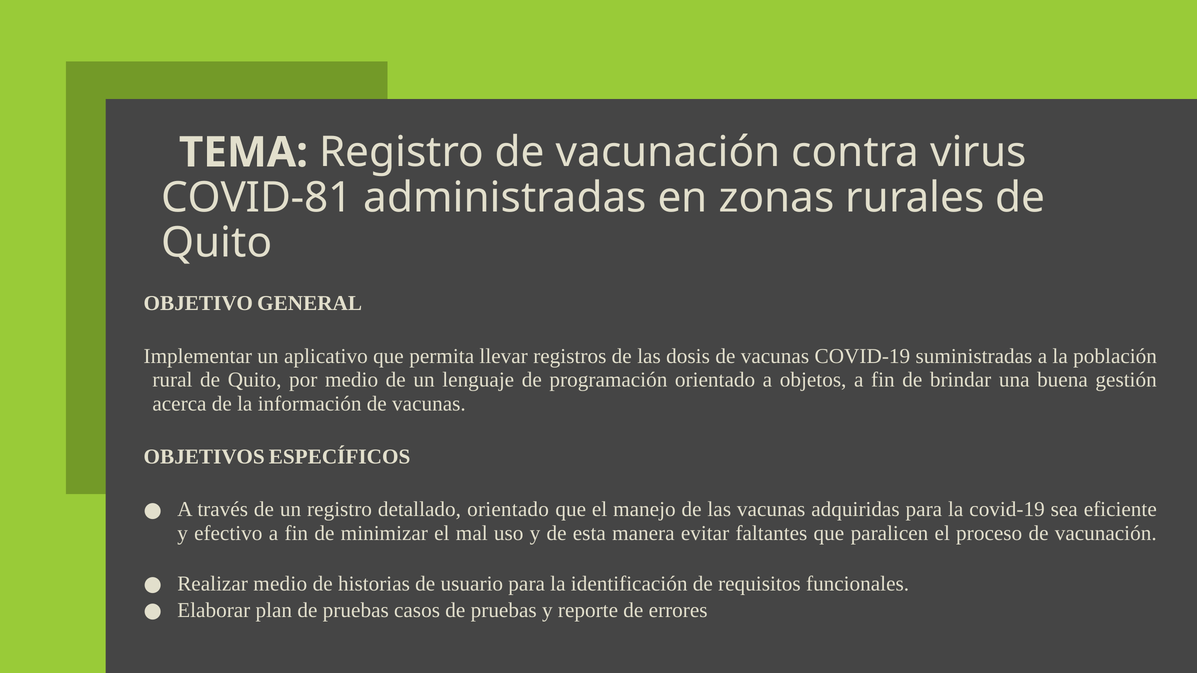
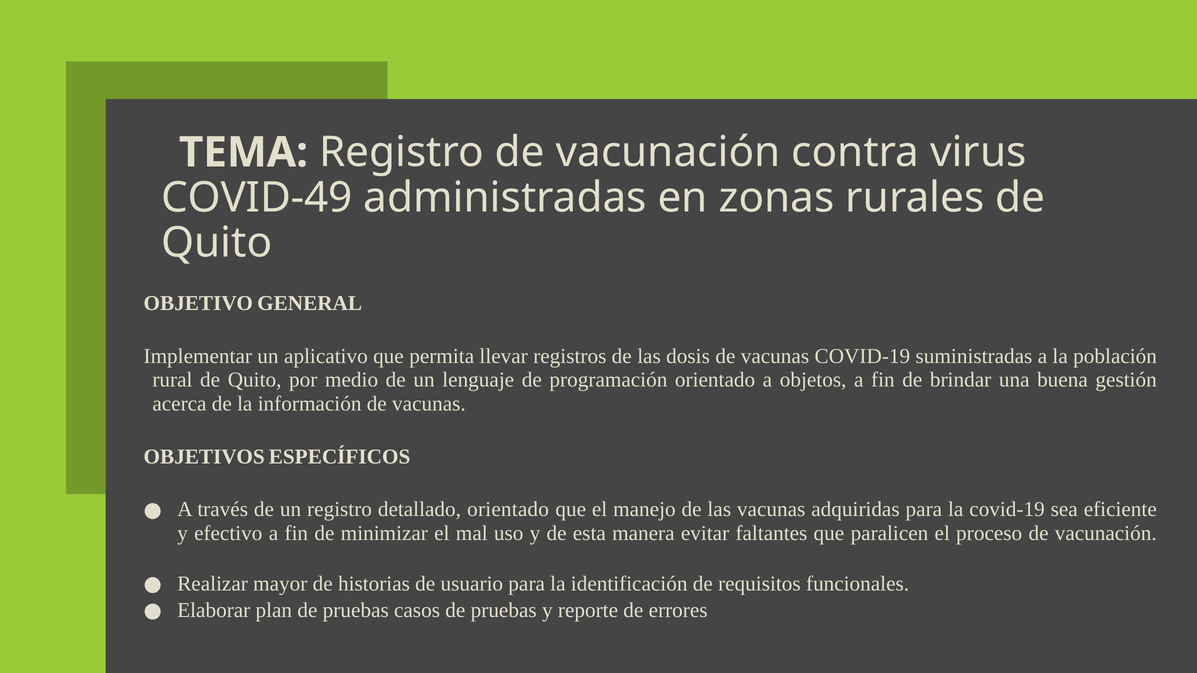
COVID-81: COVID-81 -> COVID-49 (257, 198)
Realizar medio: medio -> mayor (280, 584)
